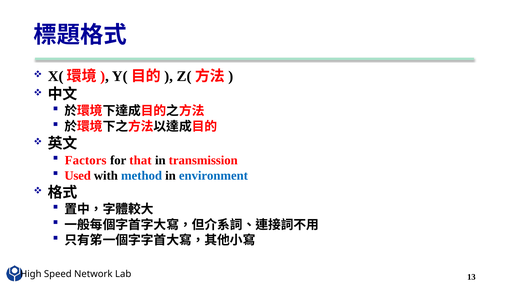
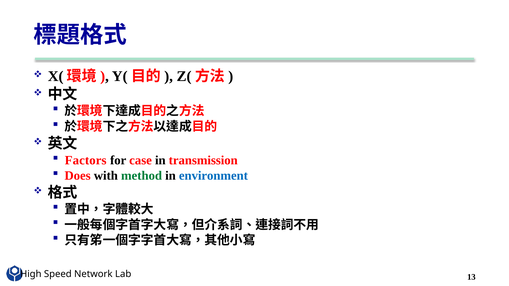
that: that -> case (141, 160)
Used: Used -> Does (78, 176)
method colour: blue -> green (142, 176)
